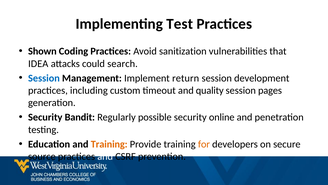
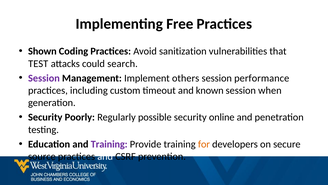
Test: Test -> Free (180, 24)
IDEA: IDEA -> TEST (38, 63)
Session colour: blue -> purple (44, 78)
return: return -> others (186, 78)
development: development -> performance (262, 78)
quality: quality -> known (210, 90)
pages: pages -> when (270, 90)
Bandit: Bandit -> Poorly (80, 117)
Training colour: orange -> purple (109, 144)
